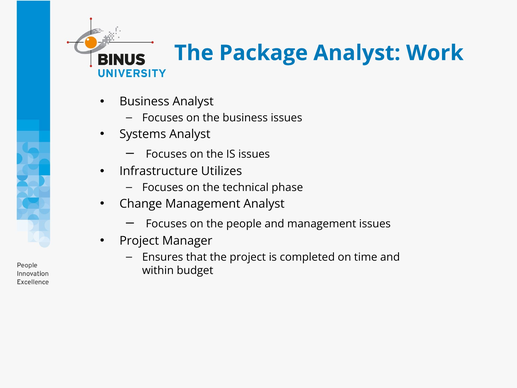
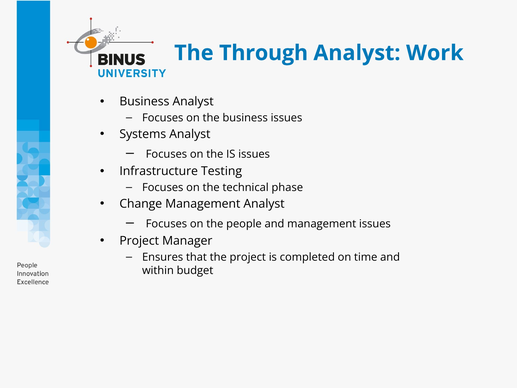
Package: Package -> Through (264, 53)
Utilizes: Utilizes -> Testing (222, 171)
